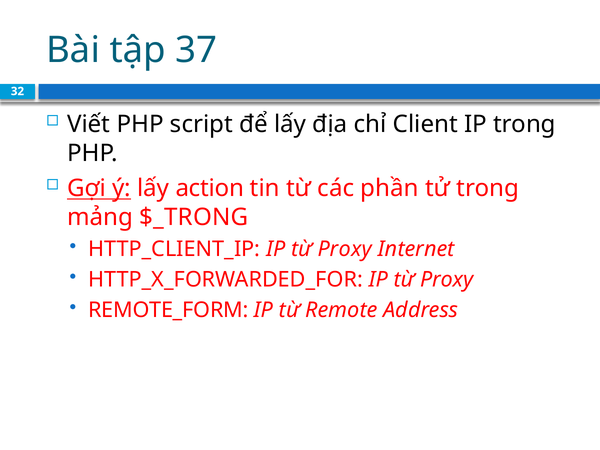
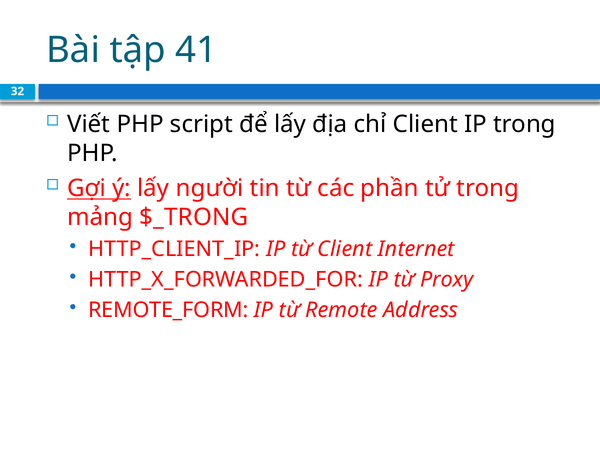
37: 37 -> 41 (196, 50)
action: action -> người (210, 188)
HTTP_CLIENT_IP IP từ Proxy: Proxy -> Client (345, 249)
